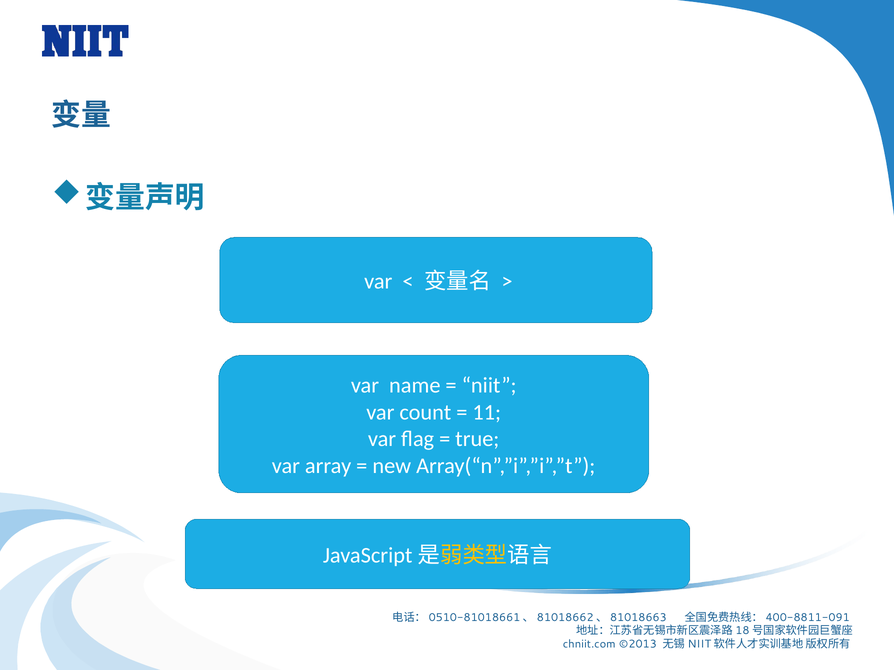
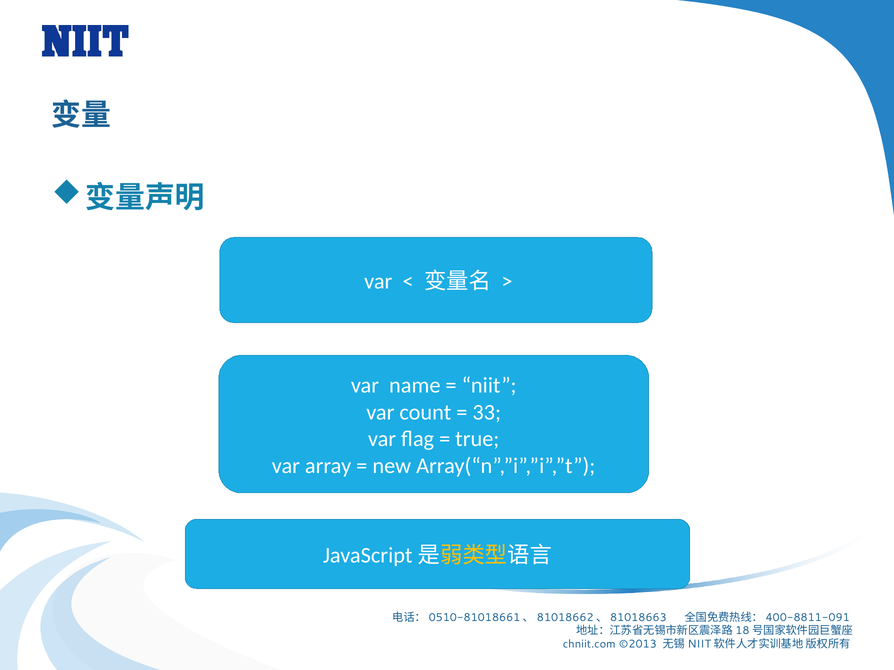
11: 11 -> 33 (487, 413)
